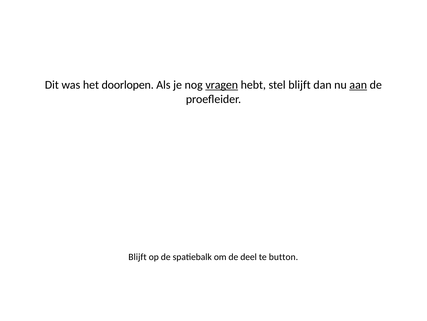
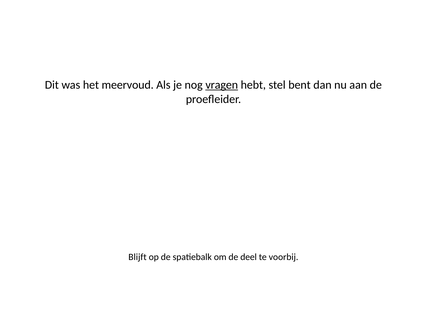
doorlopen: doorlopen -> meervoud (128, 85)
stel blijft: blijft -> bent (300, 85)
aan underline: present -> none (358, 85)
button: button -> voorbij (284, 257)
